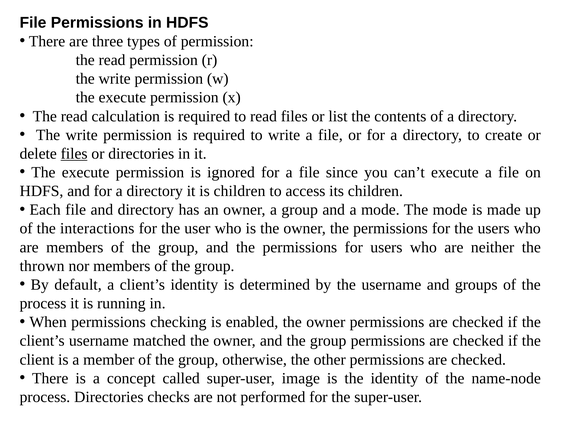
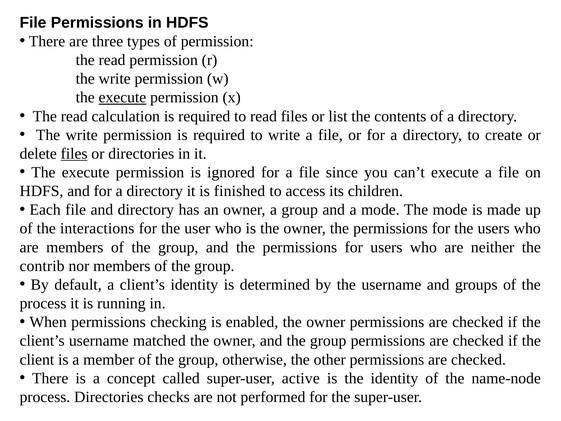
execute underline: none -> present (122, 97)
is children: children -> finished (240, 191)
thrown: thrown -> contrib (42, 266)
image: image -> active (301, 378)
